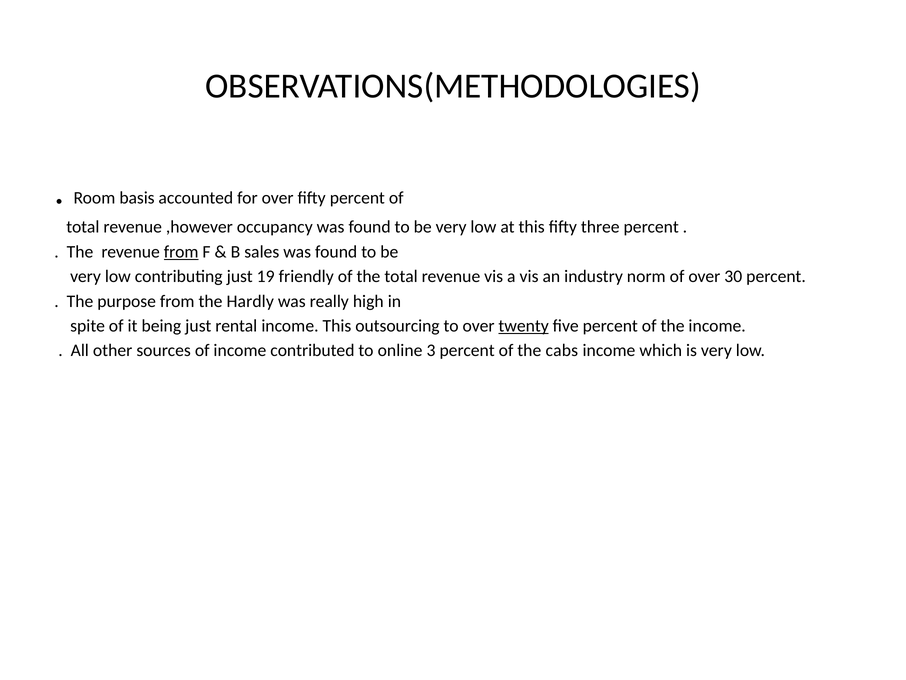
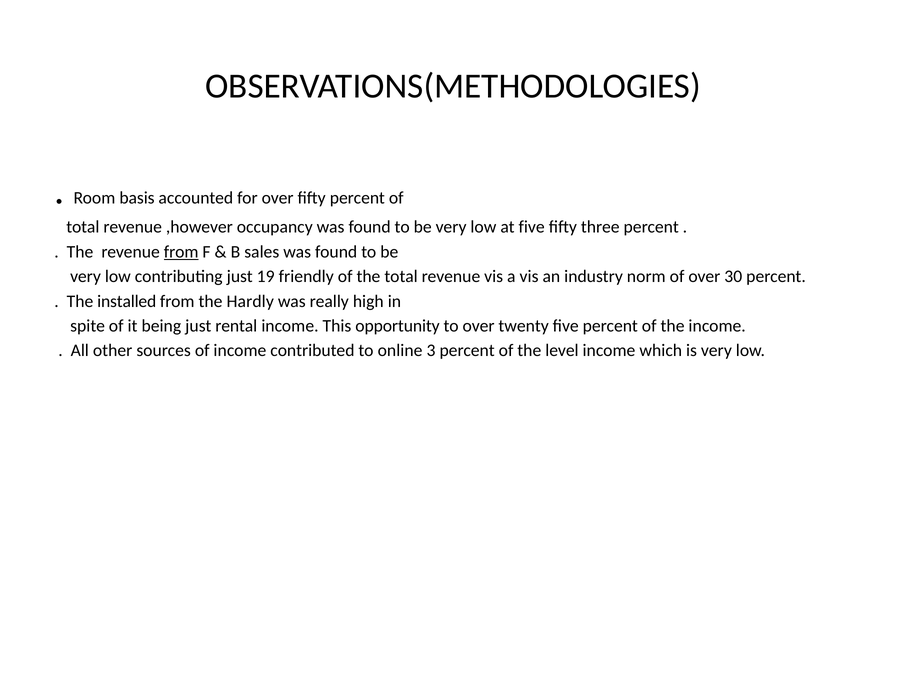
at this: this -> five (532, 227)
purpose: purpose -> installed (127, 301)
outsourcing: outsourcing -> opportunity (398, 326)
twenty underline: present -> none (524, 326)
cabs: cabs -> level (562, 350)
